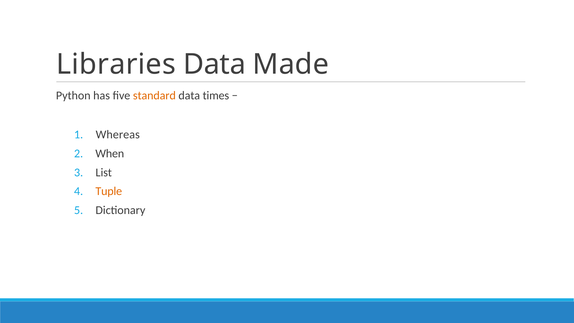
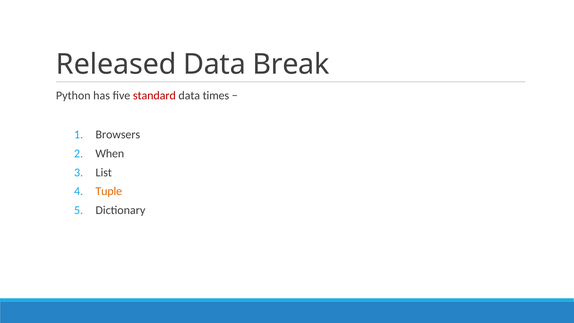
Libraries: Libraries -> Released (116, 64)
Made: Made -> Break (291, 64)
standard colour: orange -> red (154, 95)
Whereas: Whereas -> Browsers (118, 134)
